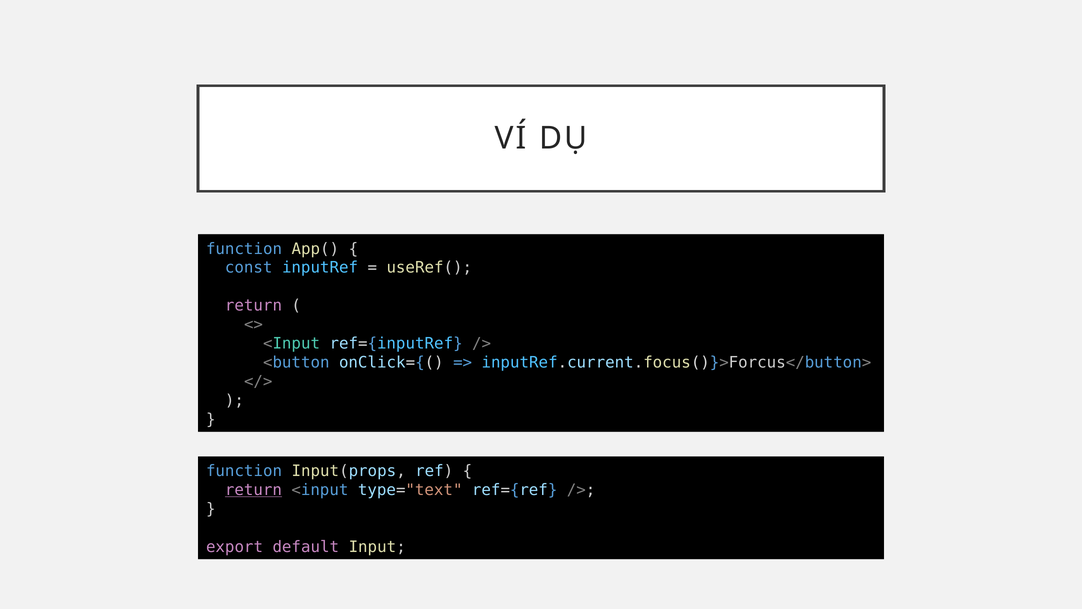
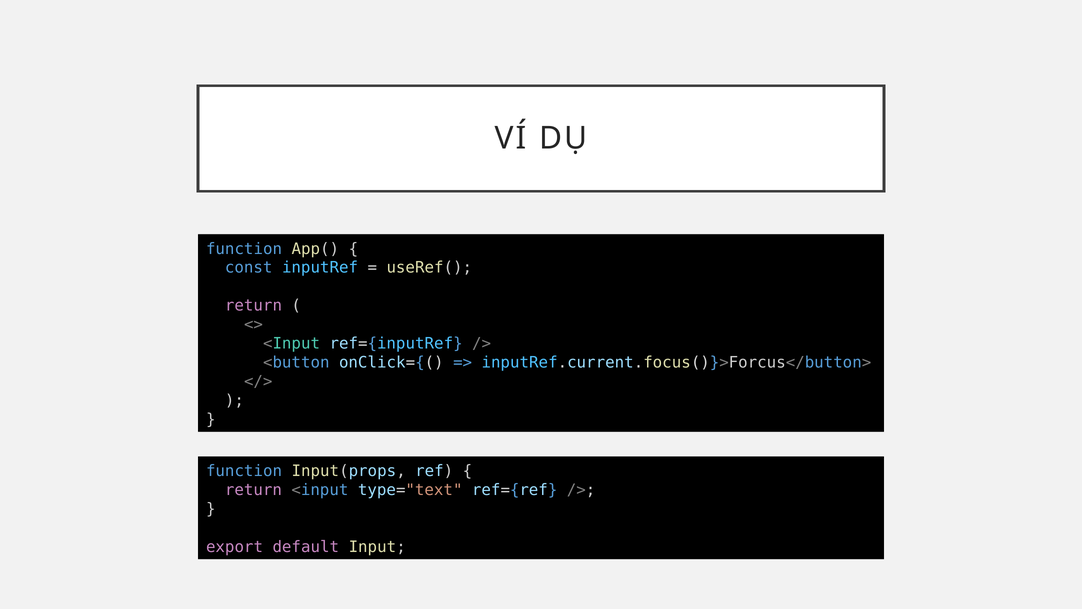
return underline: present -> none (253, 490)
